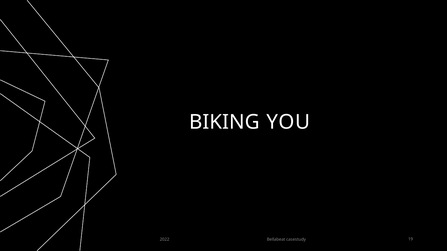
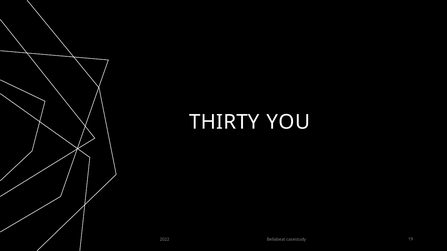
BIKING: BIKING -> THIRTY (224, 122)
